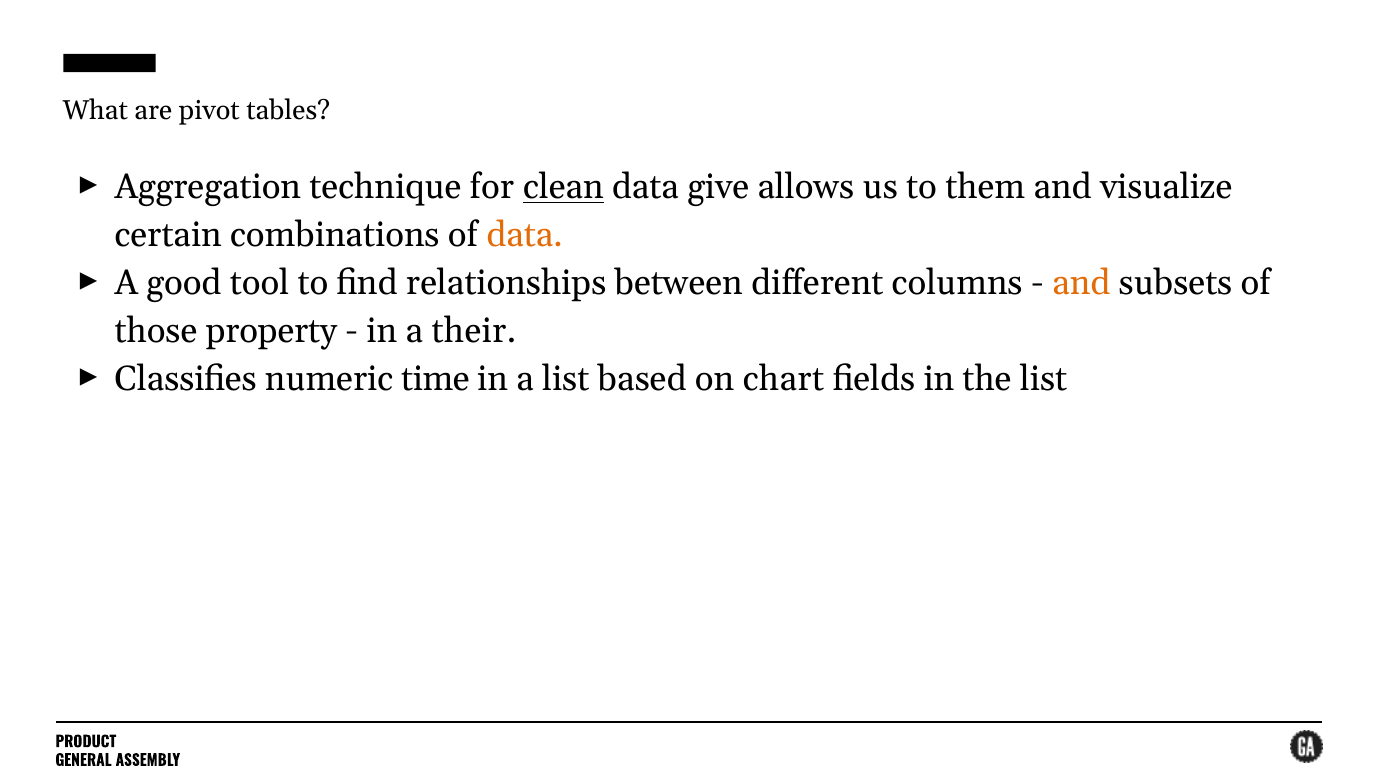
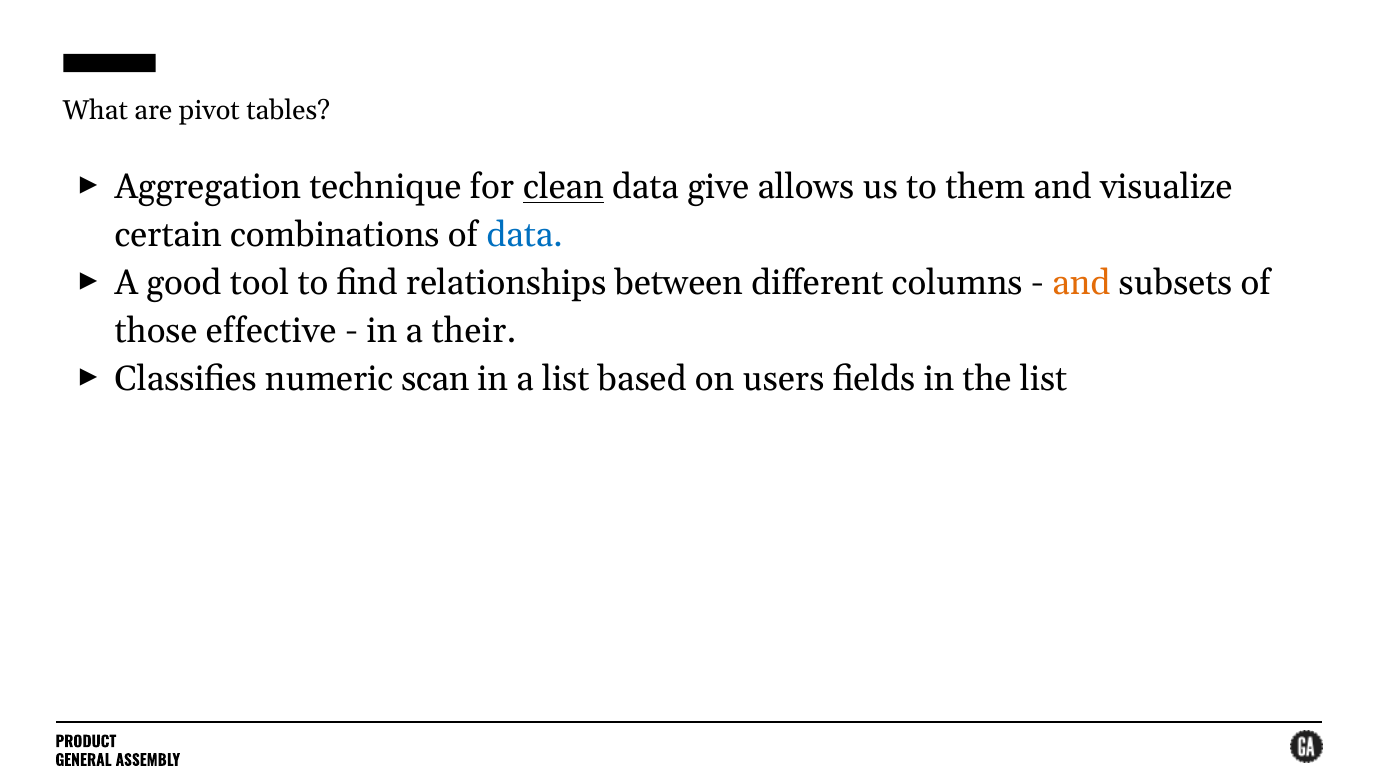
data colour: orange -> blue (525, 235)
property: property -> effective (271, 331)
time: time -> scan (435, 379)
chart: chart -> users (784, 379)
